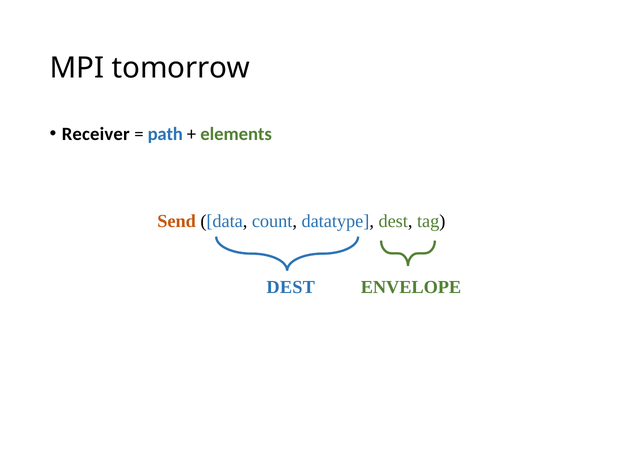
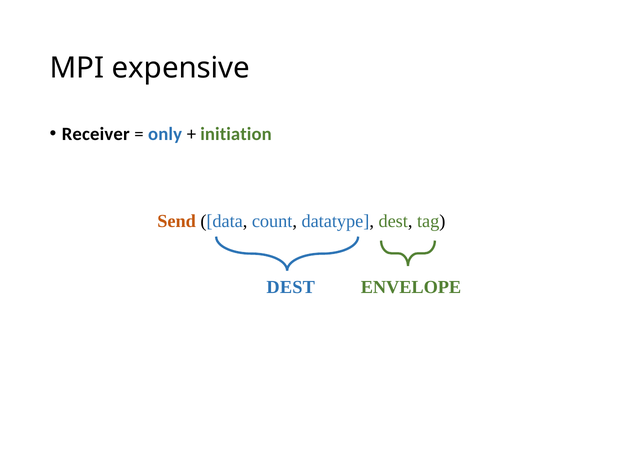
tomorrow: tomorrow -> expensive (181, 68)
path: path -> only (165, 134)
elements: elements -> initiation (236, 134)
